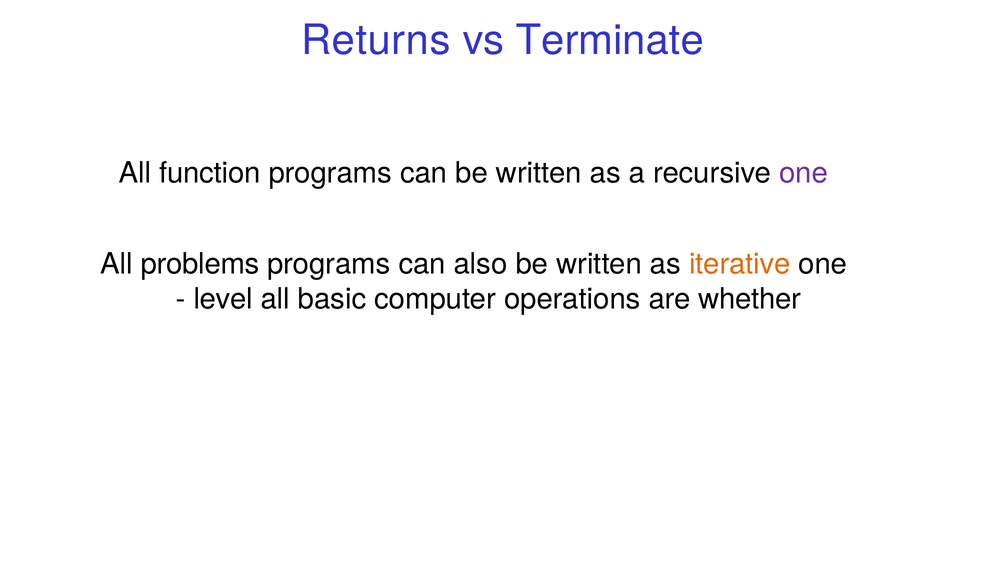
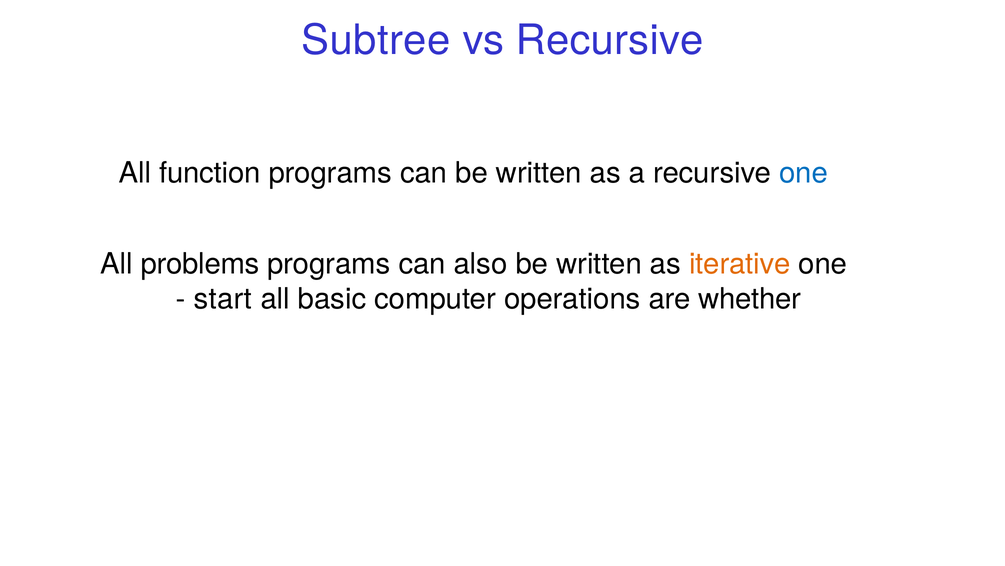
Returns: Returns -> Subtree (376, 41)
vs Terminate: Terminate -> Recursive (610, 41)
one colour: purple -> blue (804, 173)
level: level -> start (223, 299)
